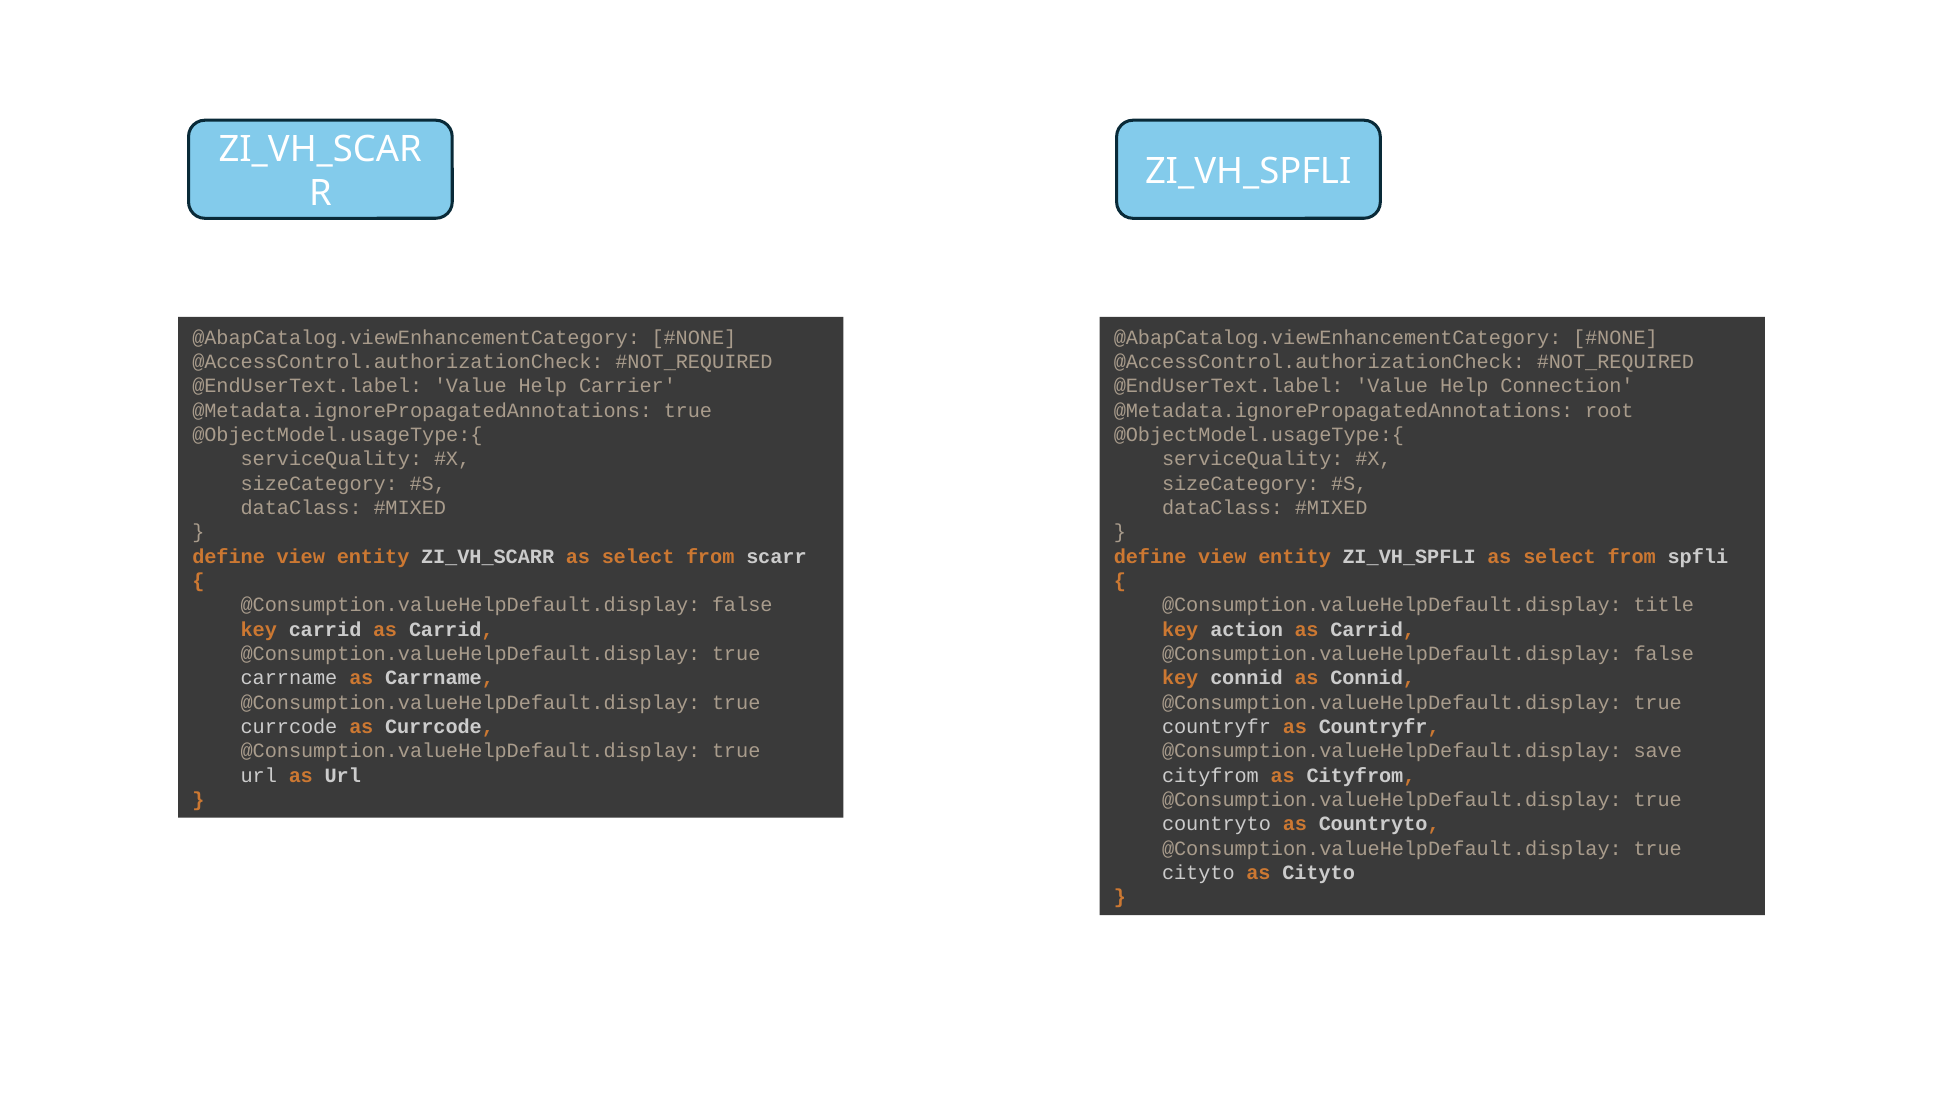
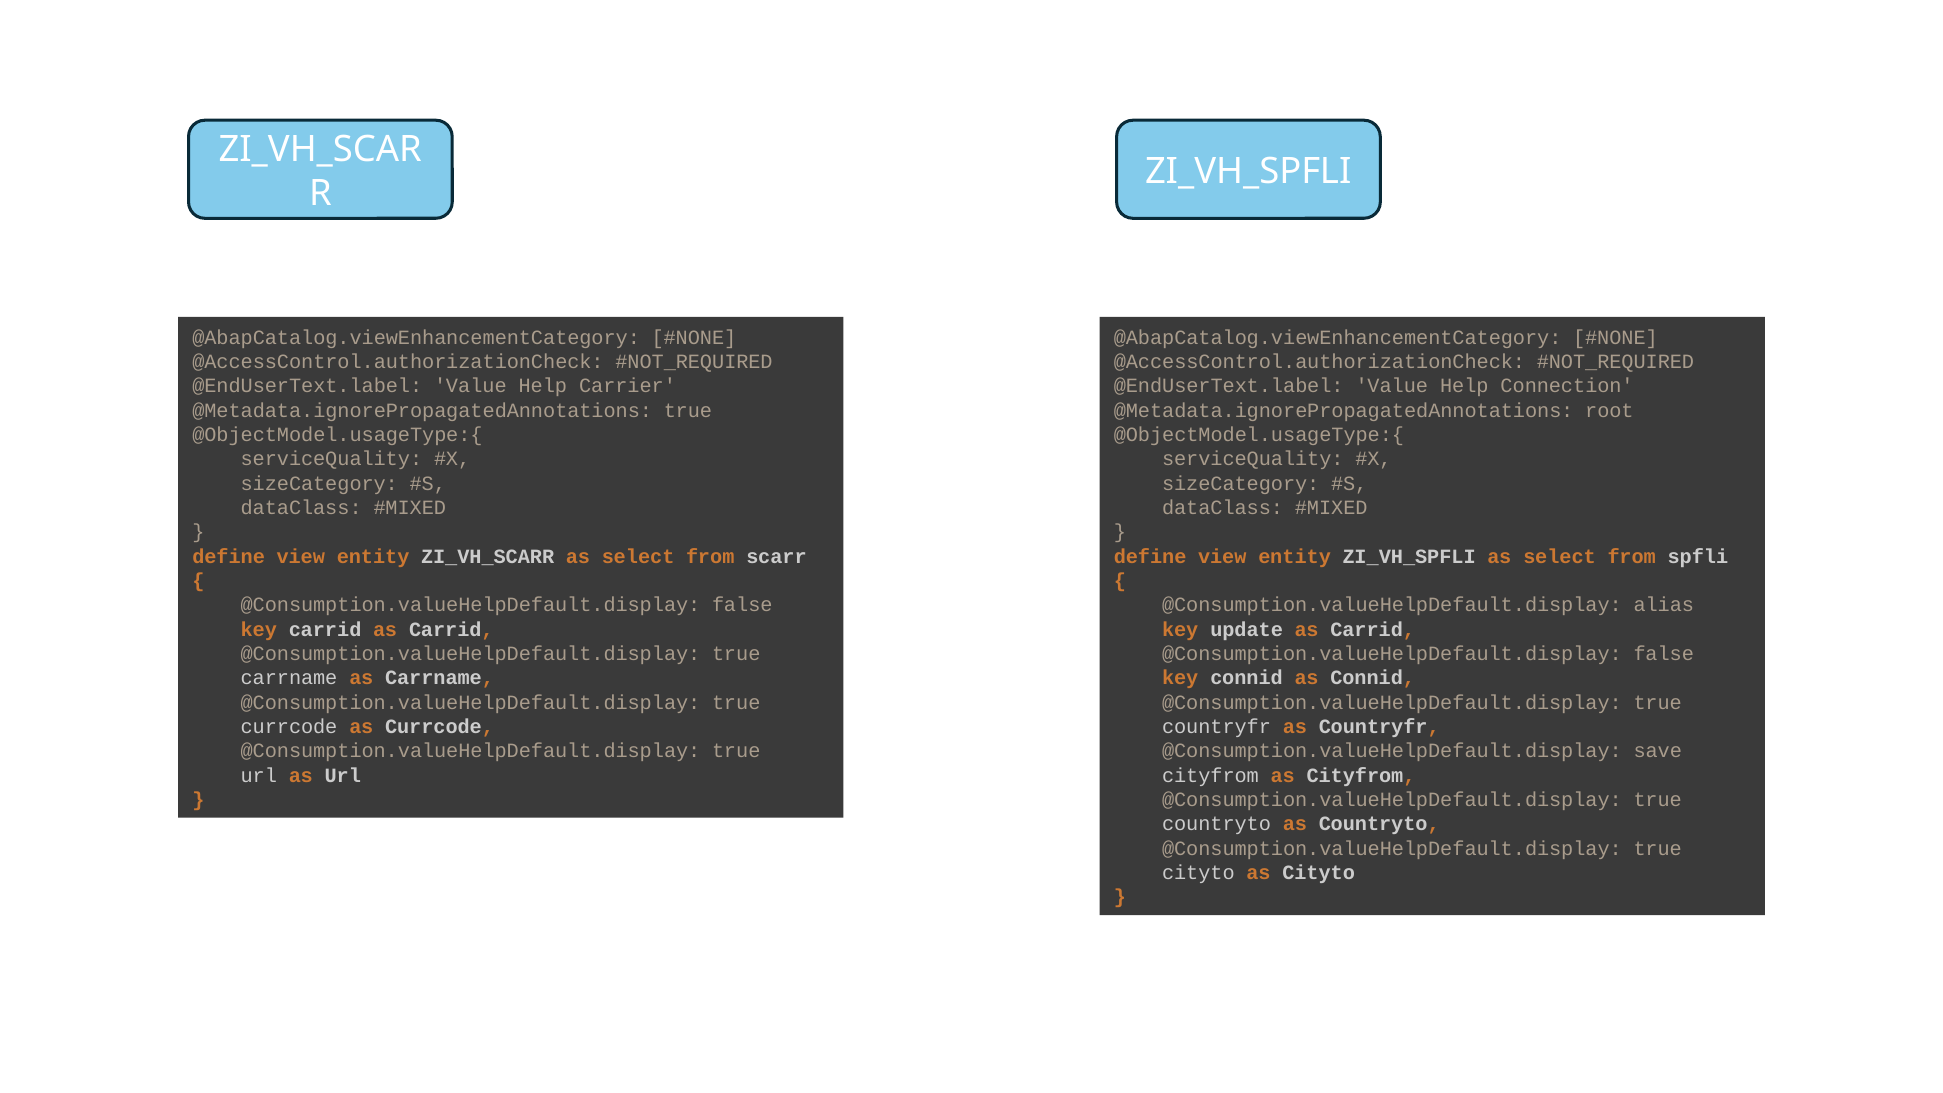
title: title -> alias (1664, 605)
action: action -> update (1247, 630)
